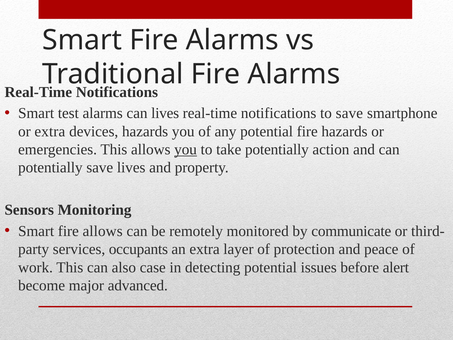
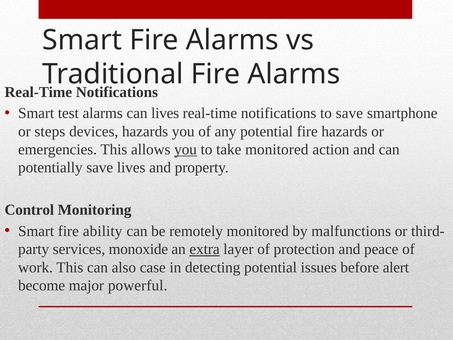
or extra: extra -> steps (50, 131)
take potentially: potentially -> monitored (277, 149)
Sensors: Sensors -> Control (29, 210)
fire allows: allows -> ability (103, 231)
communicate: communicate -> malfunctions (351, 231)
occupants: occupants -> monoxide (138, 249)
extra underline: none -> present (205, 249)
advanced: advanced -> powerful (138, 285)
